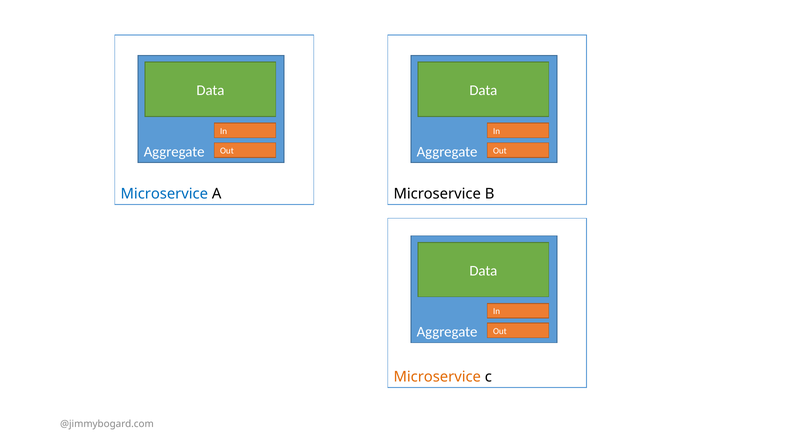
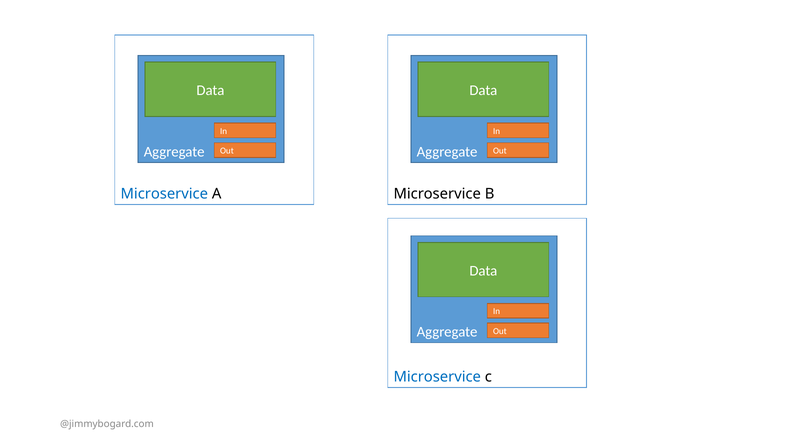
Microservice colour: orange -> blue (437, 377)
